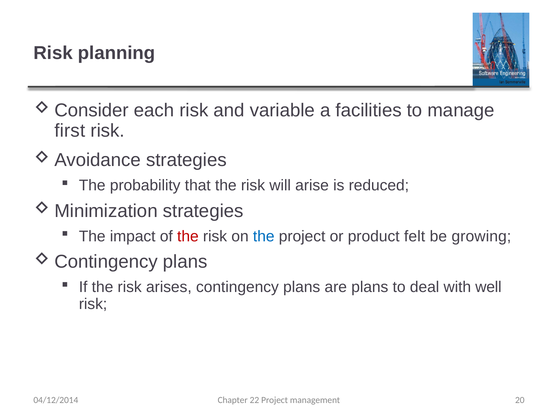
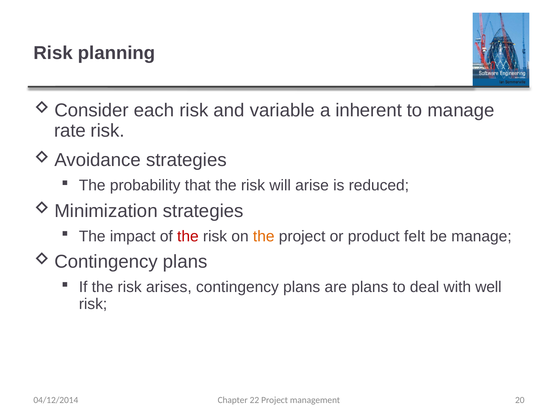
facilities: facilities -> inherent (369, 110)
first: first -> rate (70, 130)
the colour: blue -> orange (264, 236)
be growing: growing -> manage (481, 236)
